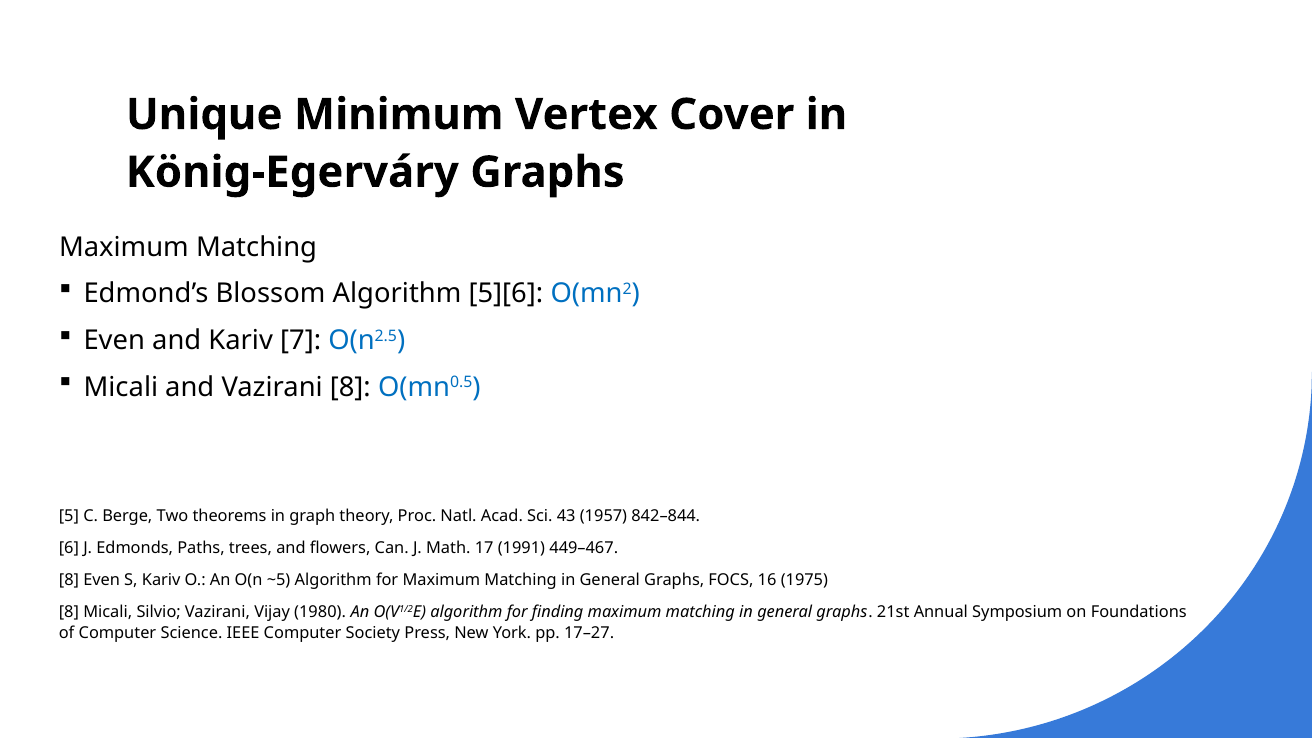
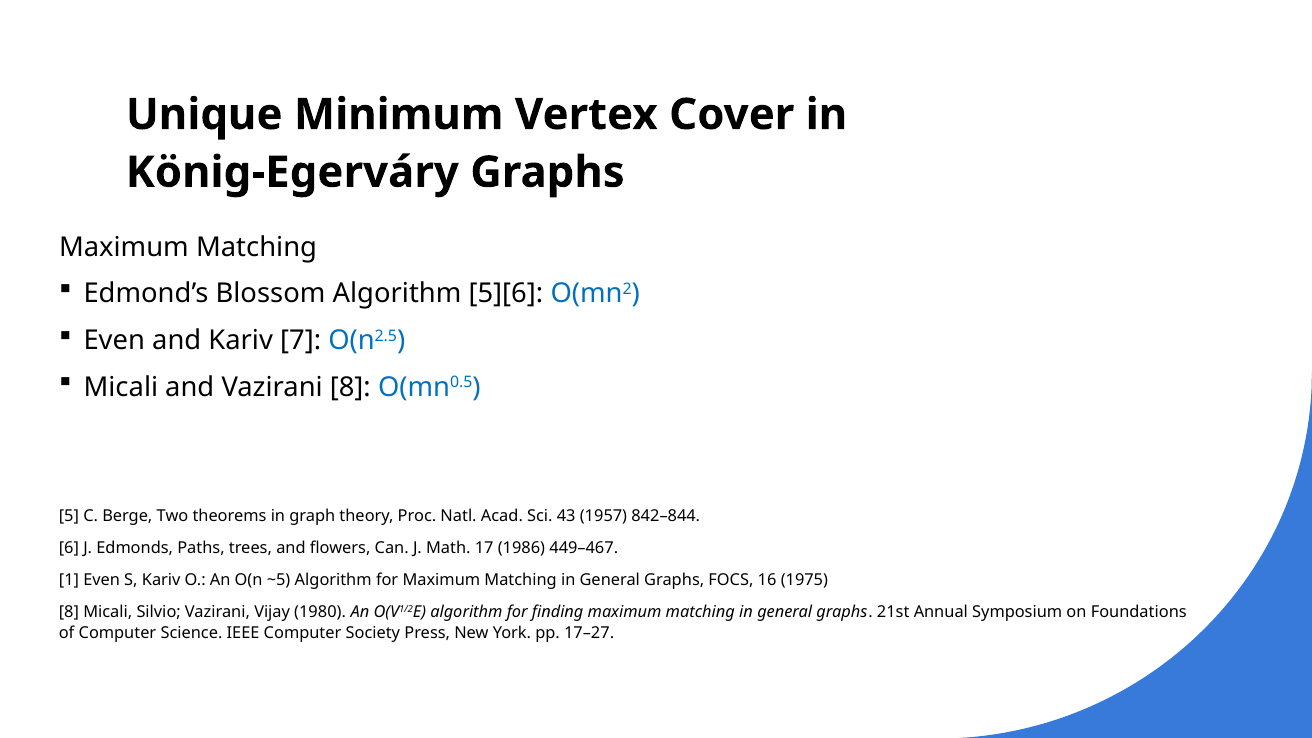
1991: 1991 -> 1986 (521, 548)
8: 8 -> 1 (69, 580)
